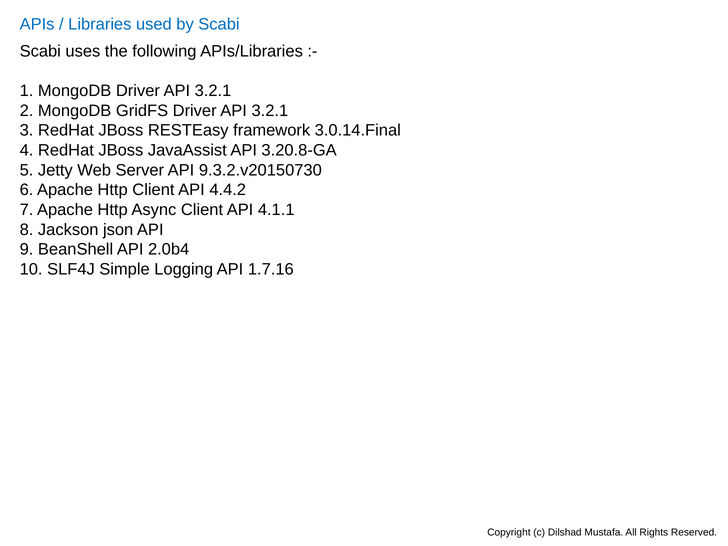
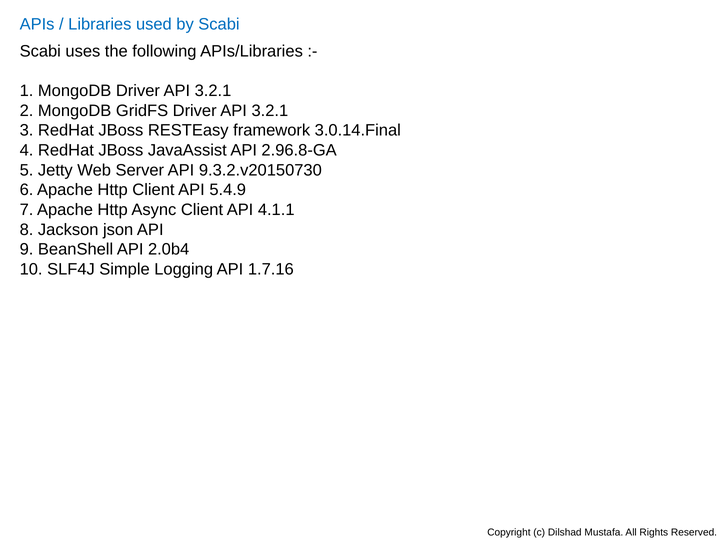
3.20.8-GA: 3.20.8-GA -> 2.96.8-GA (299, 150)
4.4.2: 4.4.2 -> 5.4.9 (228, 190)
